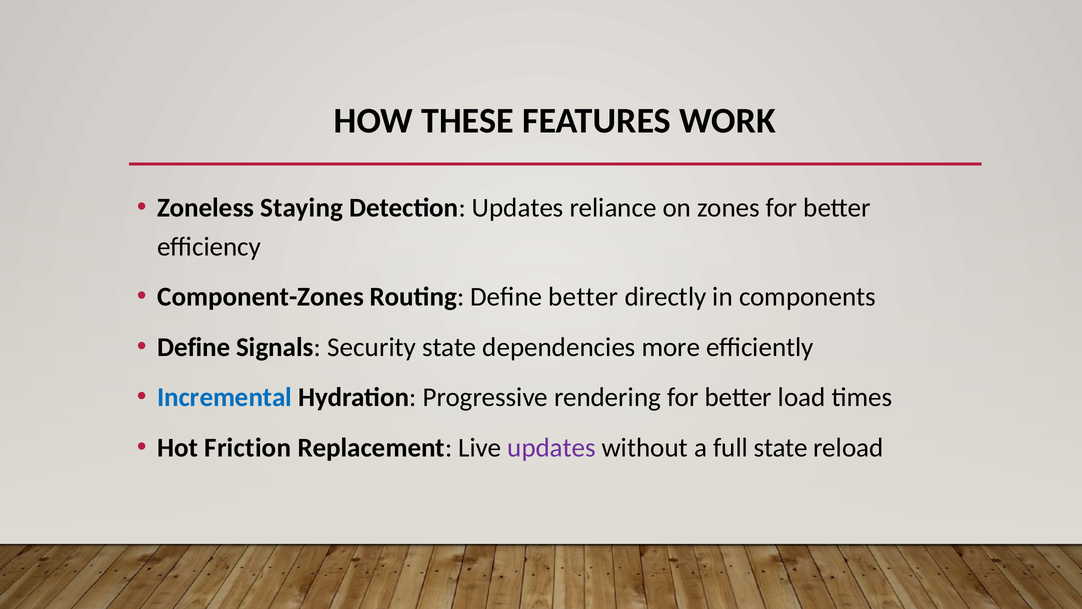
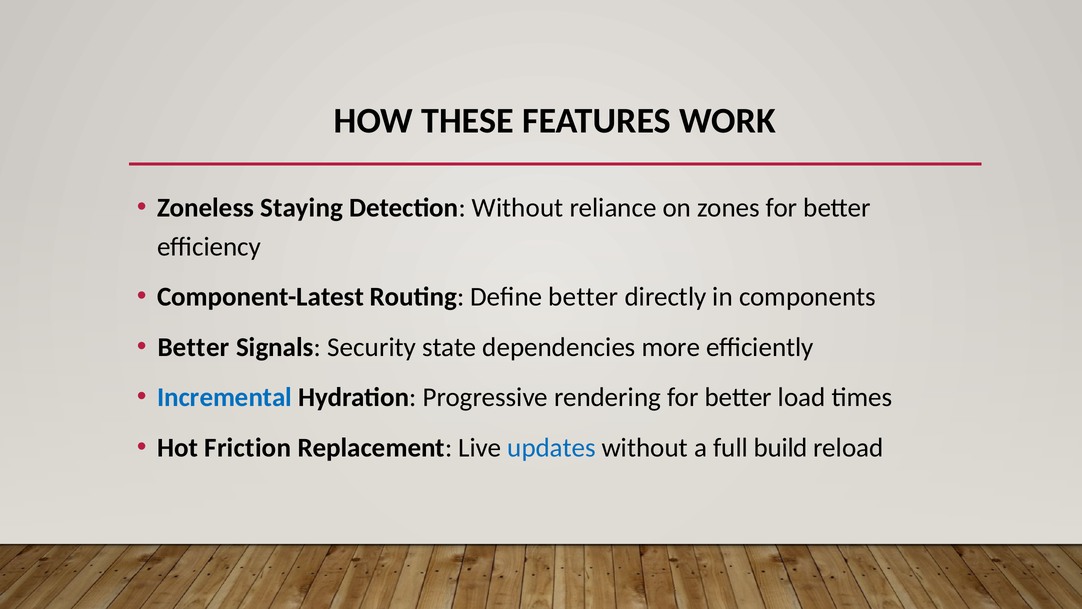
Detection Updates: Updates -> Without (518, 208)
Component-Zones: Component-Zones -> Component-Latest (261, 297)
Define: Define -> Better (194, 347)
updates colour: purple -> blue (552, 447)
full state: state -> build (781, 447)
